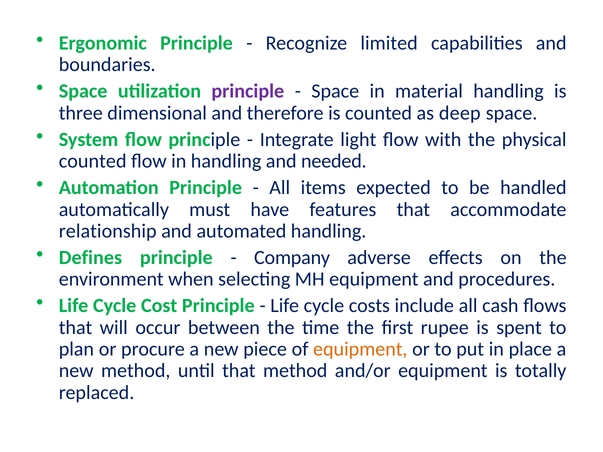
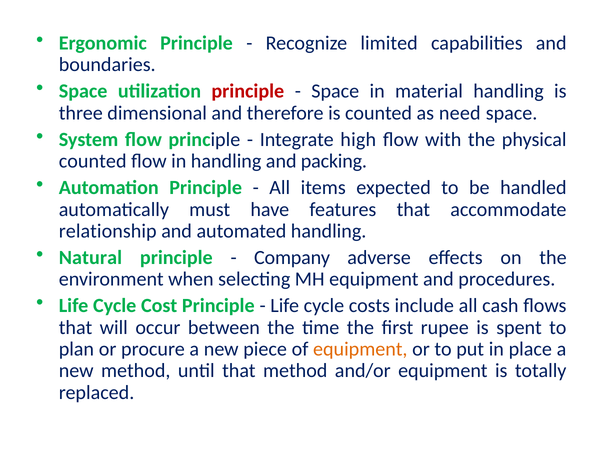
principle colour: purple -> red (248, 91)
deep: deep -> need (460, 113)
light: light -> high (358, 140)
needed: needed -> packing (334, 161)
Defines: Defines -> Natural (90, 258)
